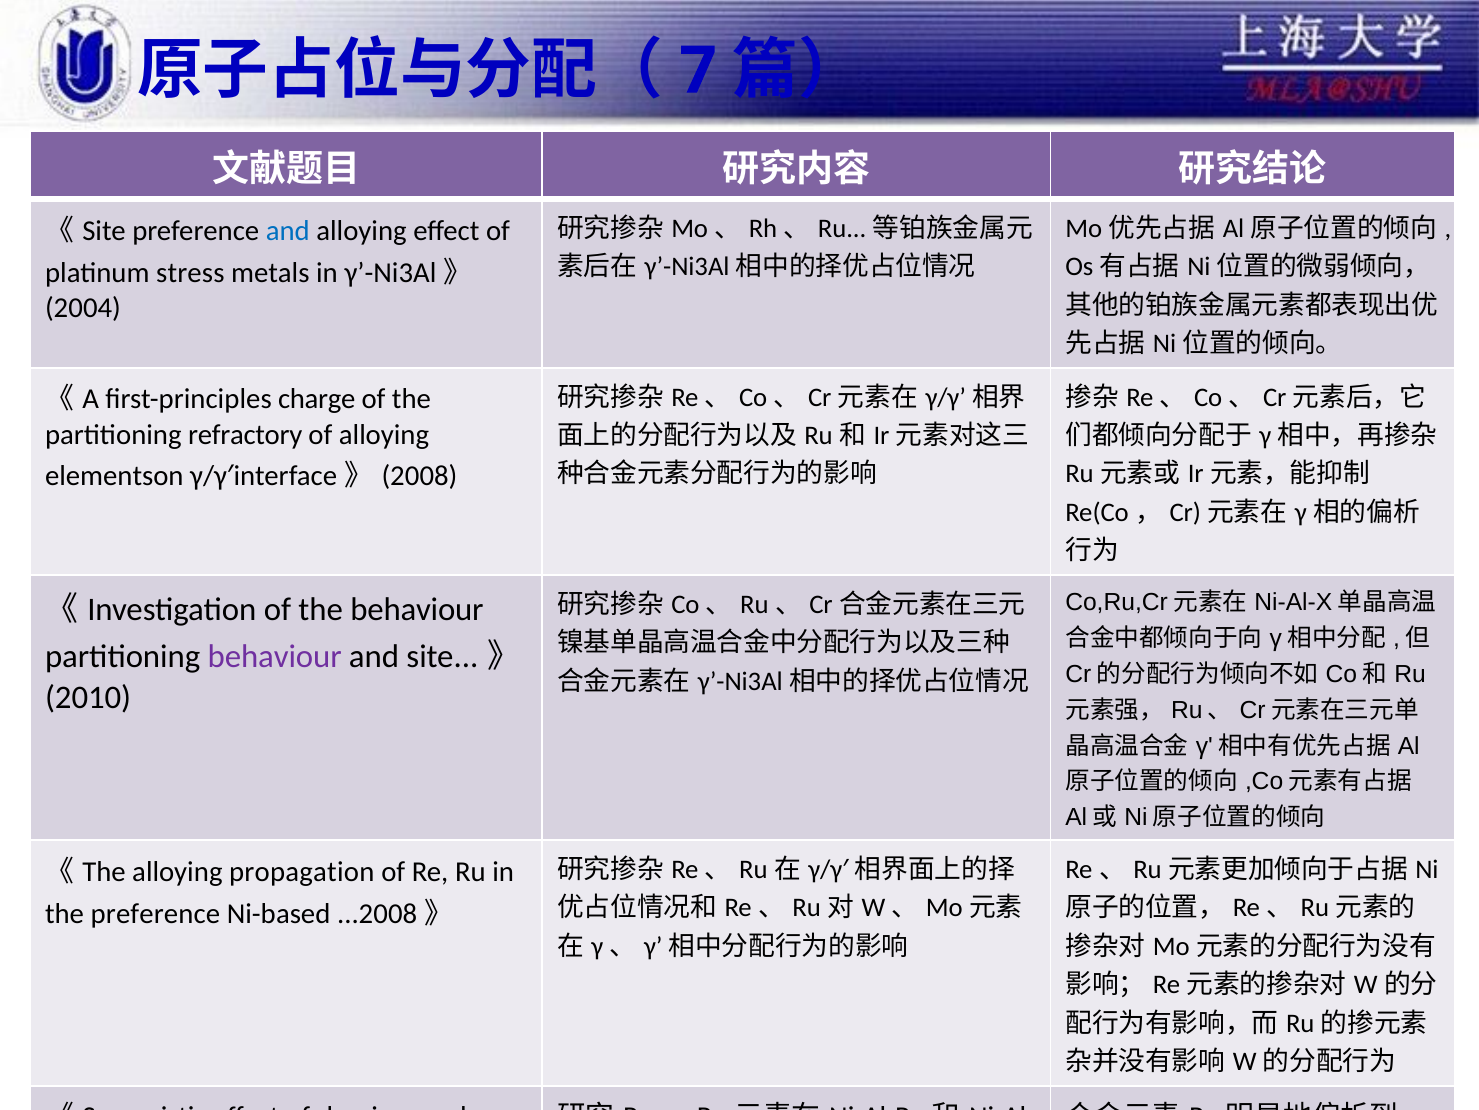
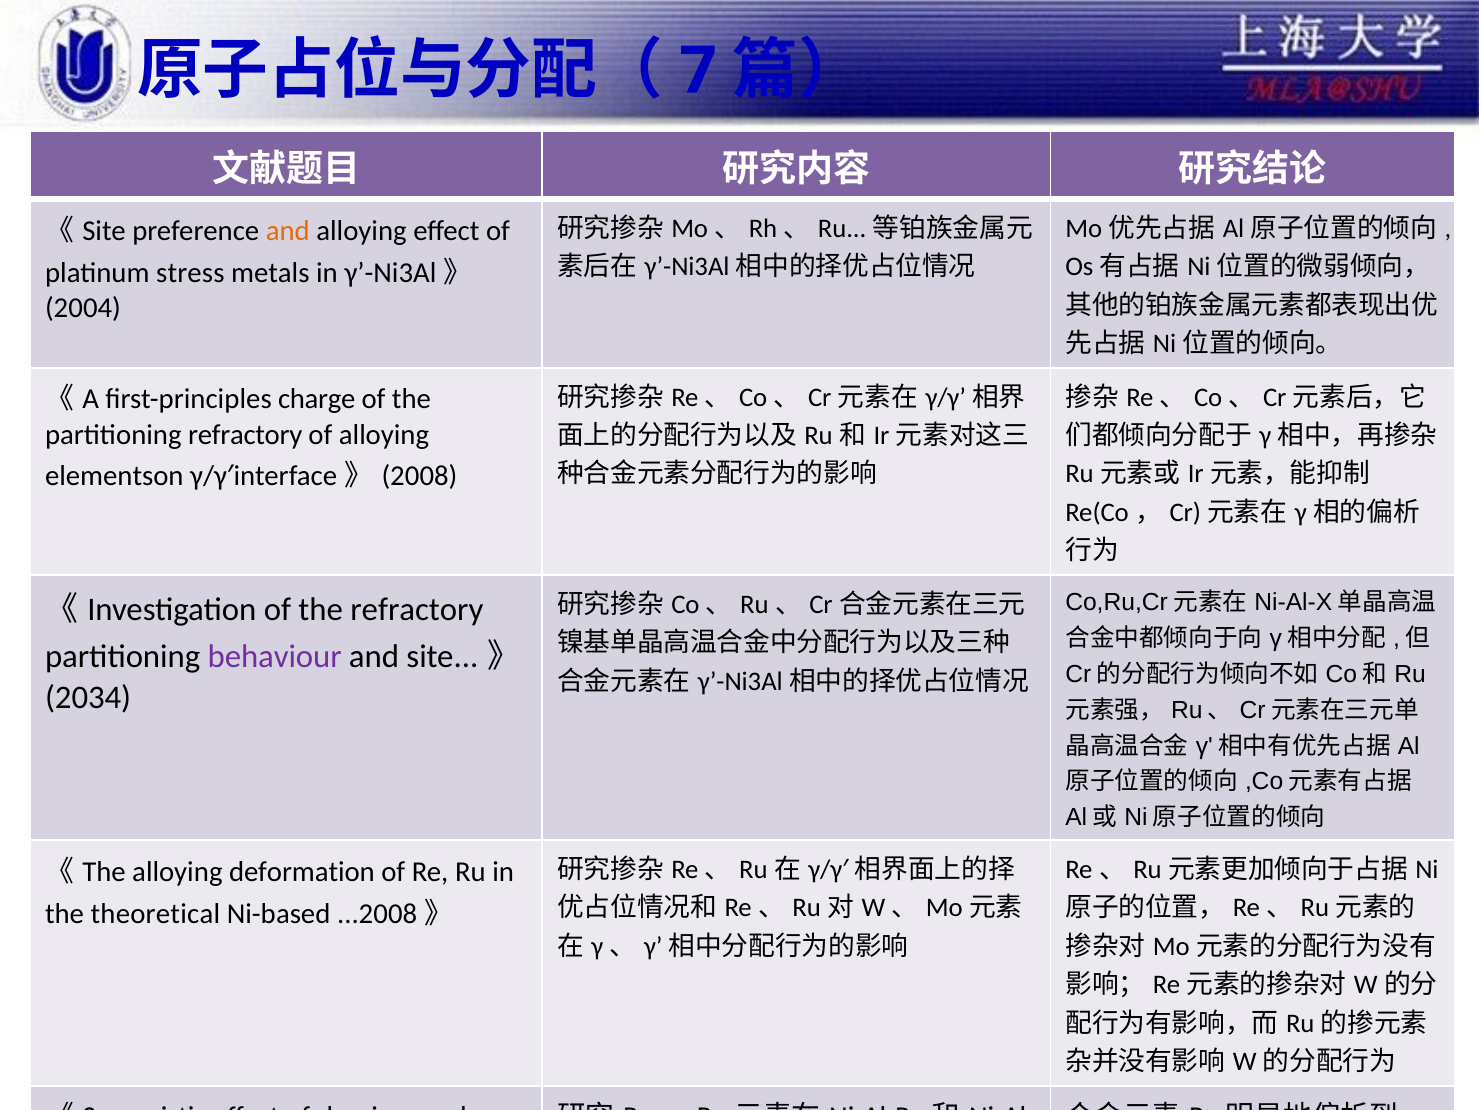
and colour: blue -> orange (288, 230)
the behaviour: behaviour -> refractory (417, 609)
2010: 2010 -> 2034 (88, 697)
propagation: propagation -> deformation (302, 871)
the preference: preference -> theoretical (155, 913)
